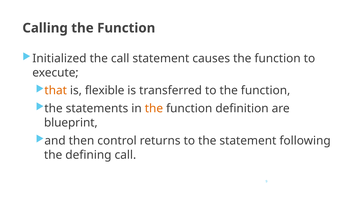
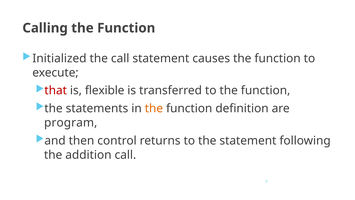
that colour: orange -> red (56, 90)
blueprint: blueprint -> program (71, 123)
defining: defining -> addition (88, 155)
